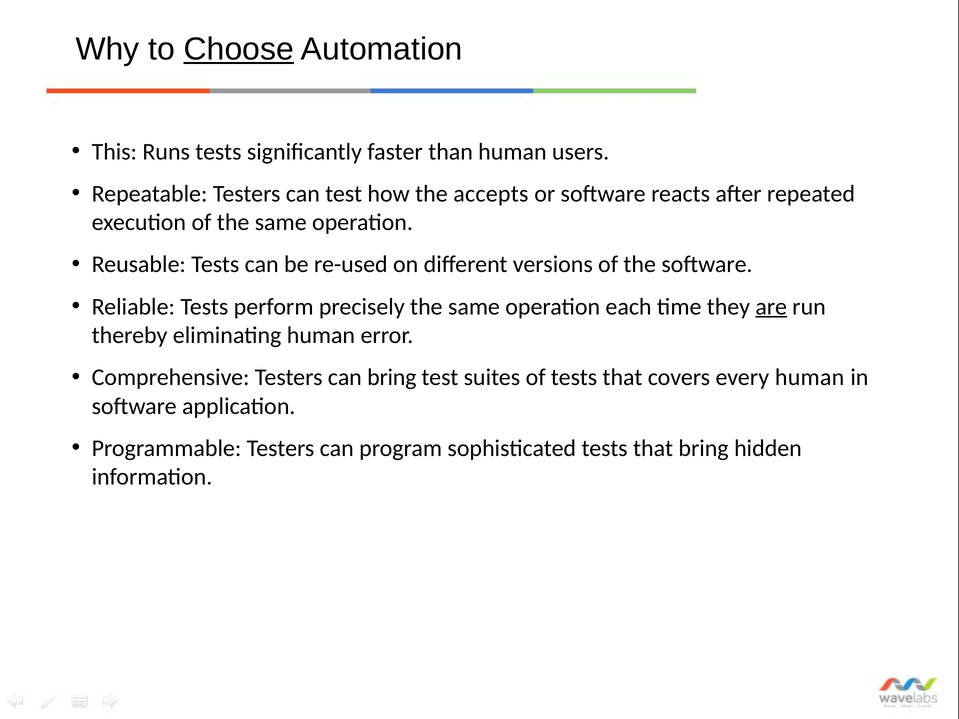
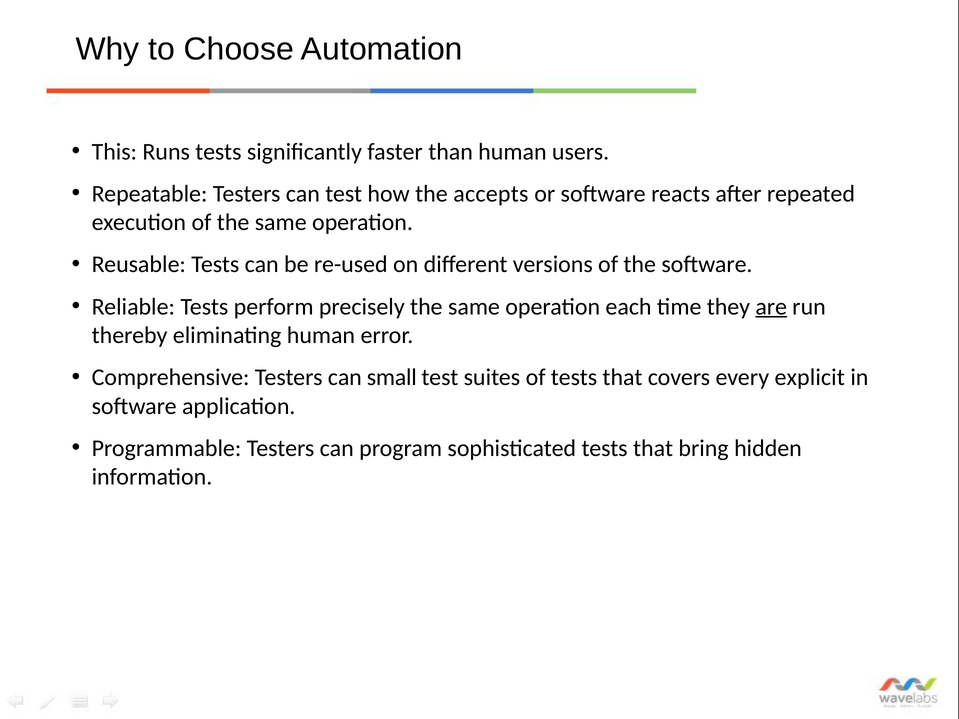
Choose underline: present -> none (239, 49)
can bring: bring -> small (392, 378)
every human: human -> explicit (810, 378)
